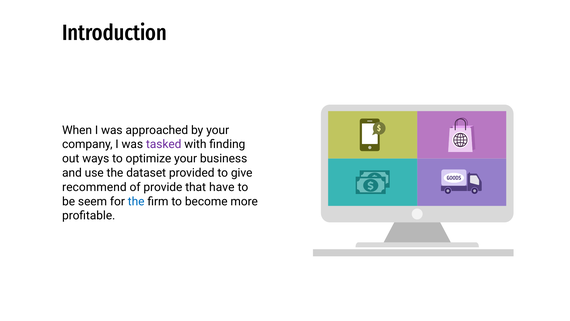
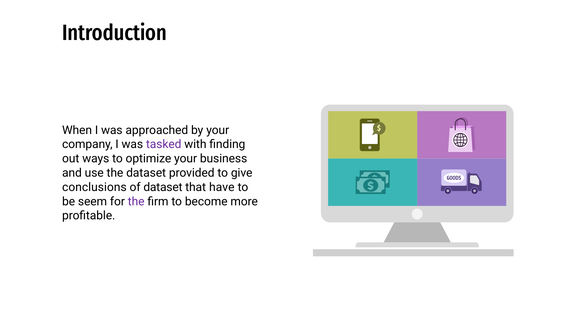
recommend: recommend -> conclusions (94, 187)
of provide: provide -> dataset (163, 187)
the colour: blue -> purple (136, 201)
